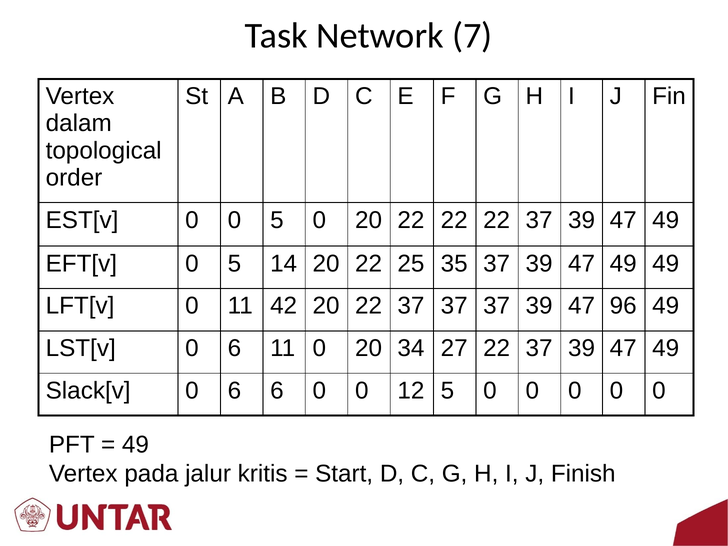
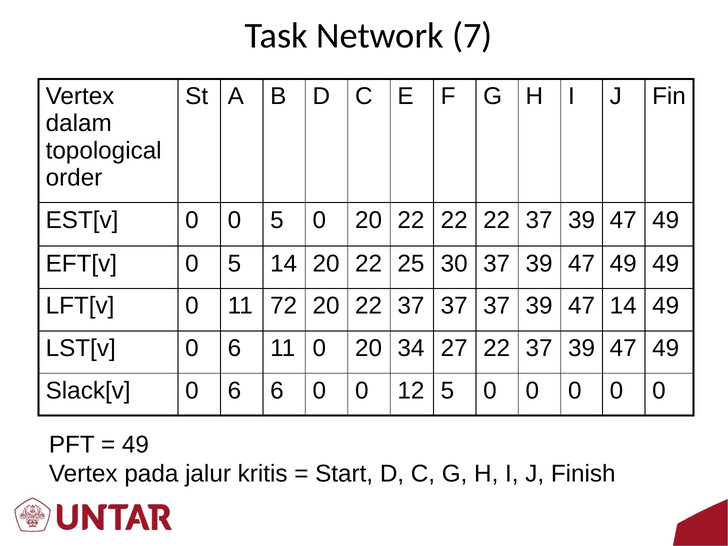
35: 35 -> 30 (454, 263)
42: 42 -> 72 (284, 306)
47 96: 96 -> 14 (623, 306)
